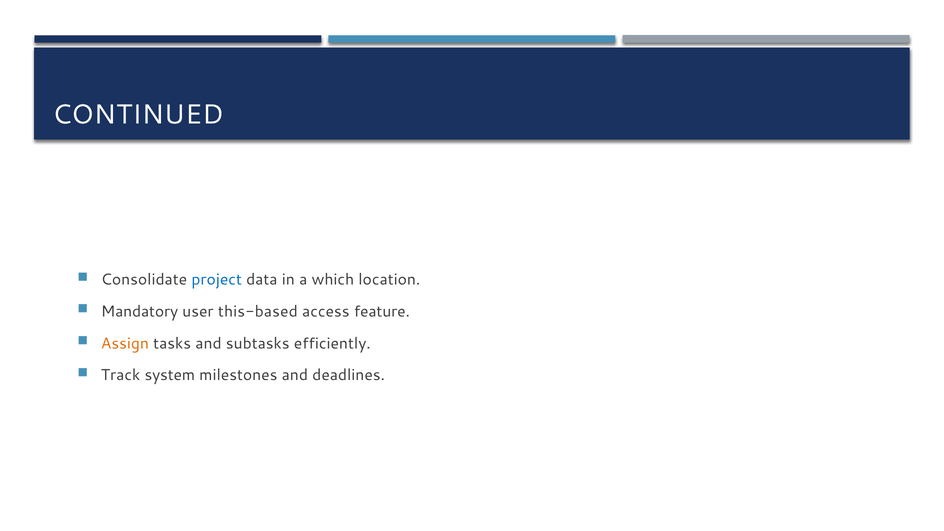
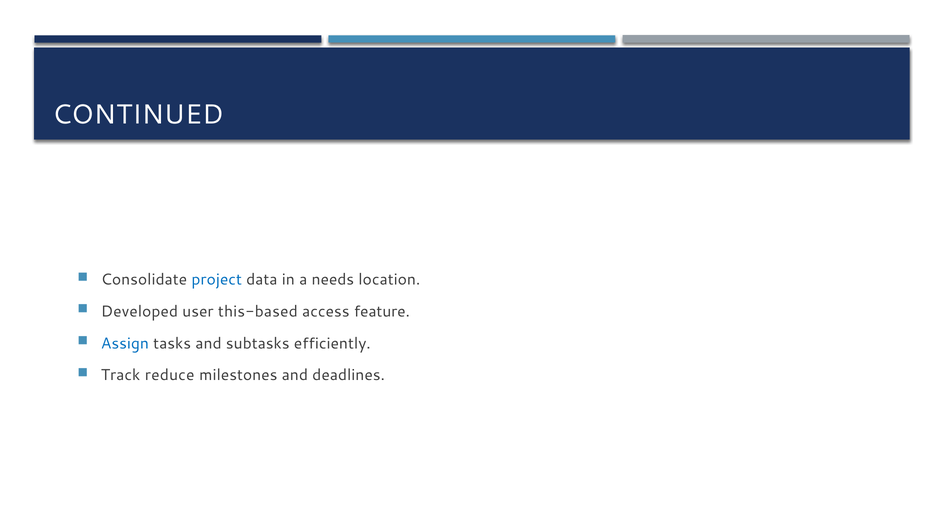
which: which -> needs (333, 280)
Mandatory: Mandatory -> Developed (139, 312)
Assign colour: orange -> blue (125, 343)
system: system -> reduce (170, 375)
